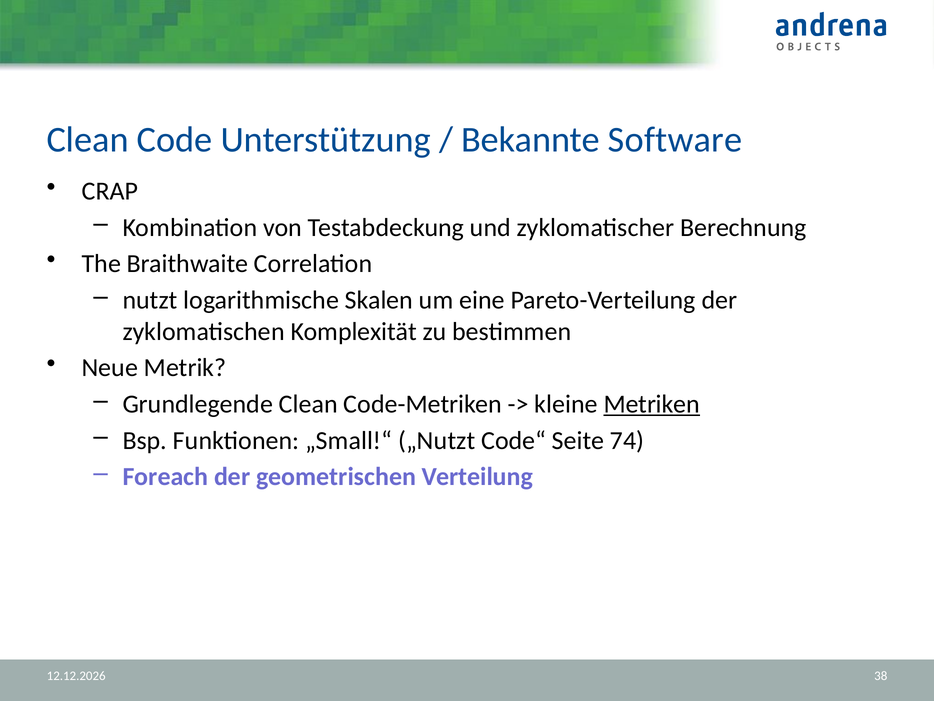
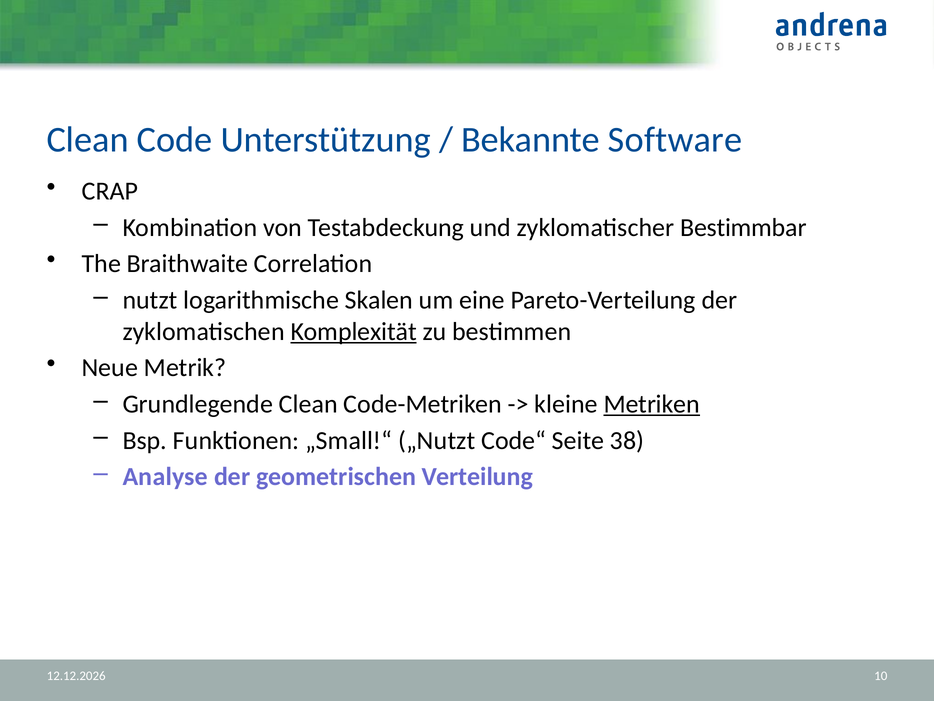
Berechnung: Berechnung -> Bestimmbar (743, 227)
Komplexität underline: none -> present (354, 331)
74: 74 -> 38 (627, 440)
Foreach: Foreach -> Analyse (165, 477)
38: 38 -> 10 (881, 675)
